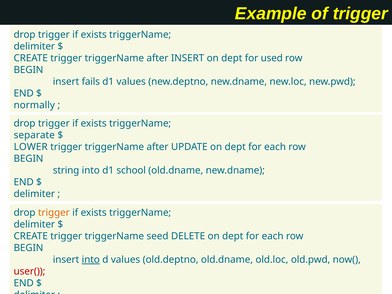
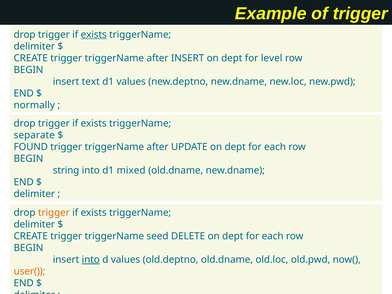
exists underline: none -> present (94, 35)
used: used -> level (272, 58)
fails: fails -> text (91, 82)
LOWER: LOWER -> FOUND (31, 147)
school: school -> mixed (131, 170)
user( colour: red -> orange (30, 271)
